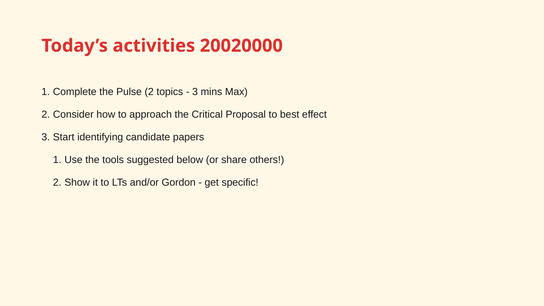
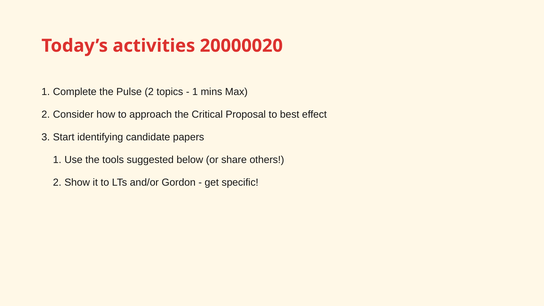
20020000: 20020000 -> 20000020 (241, 46)
3: 3 -> 1 (195, 92)
